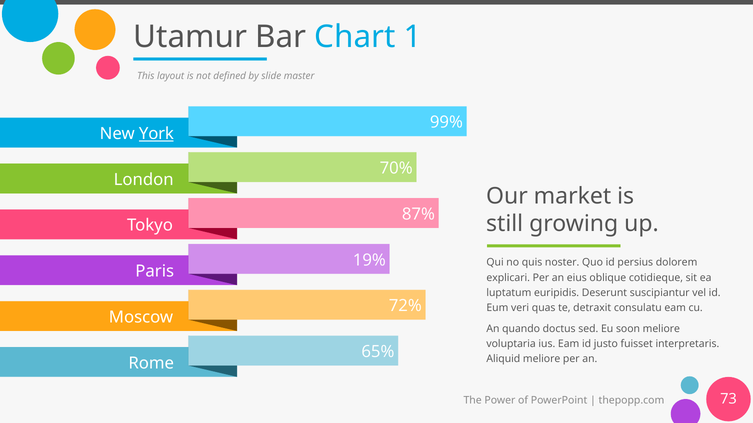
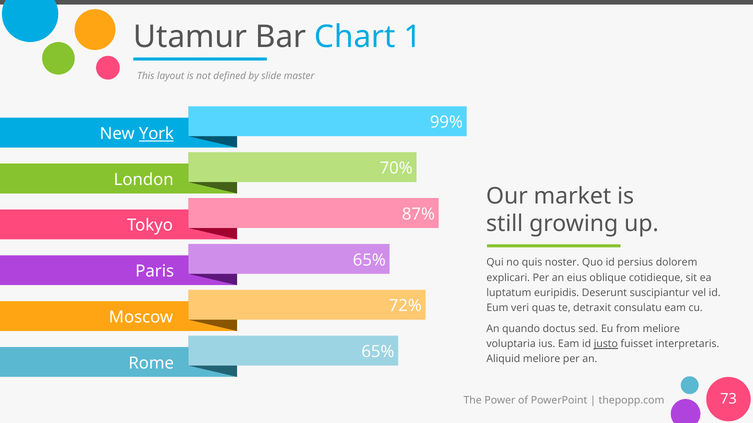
19%: 19% -> 65% (369, 260)
soon: soon -> from (628, 329)
justo underline: none -> present (606, 344)
